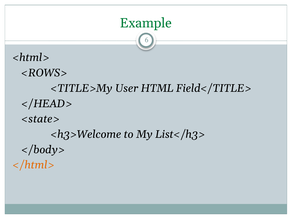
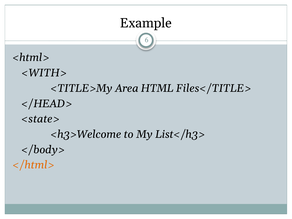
Example colour: green -> black (146, 23)
<ROWS>: <ROWS> -> <WITH> (44, 73)
User: User -> Area (127, 88)
Field</TITLE>: Field</TITLE> -> Files</TITLE> (214, 88)
